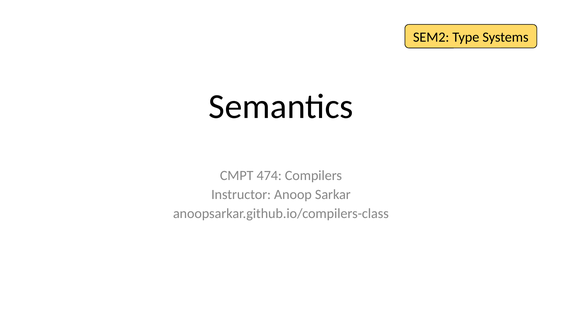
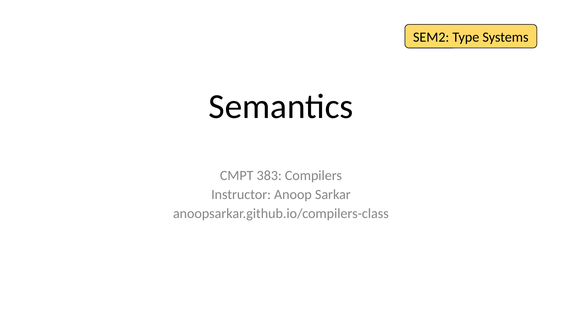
474: 474 -> 383 (269, 176)
